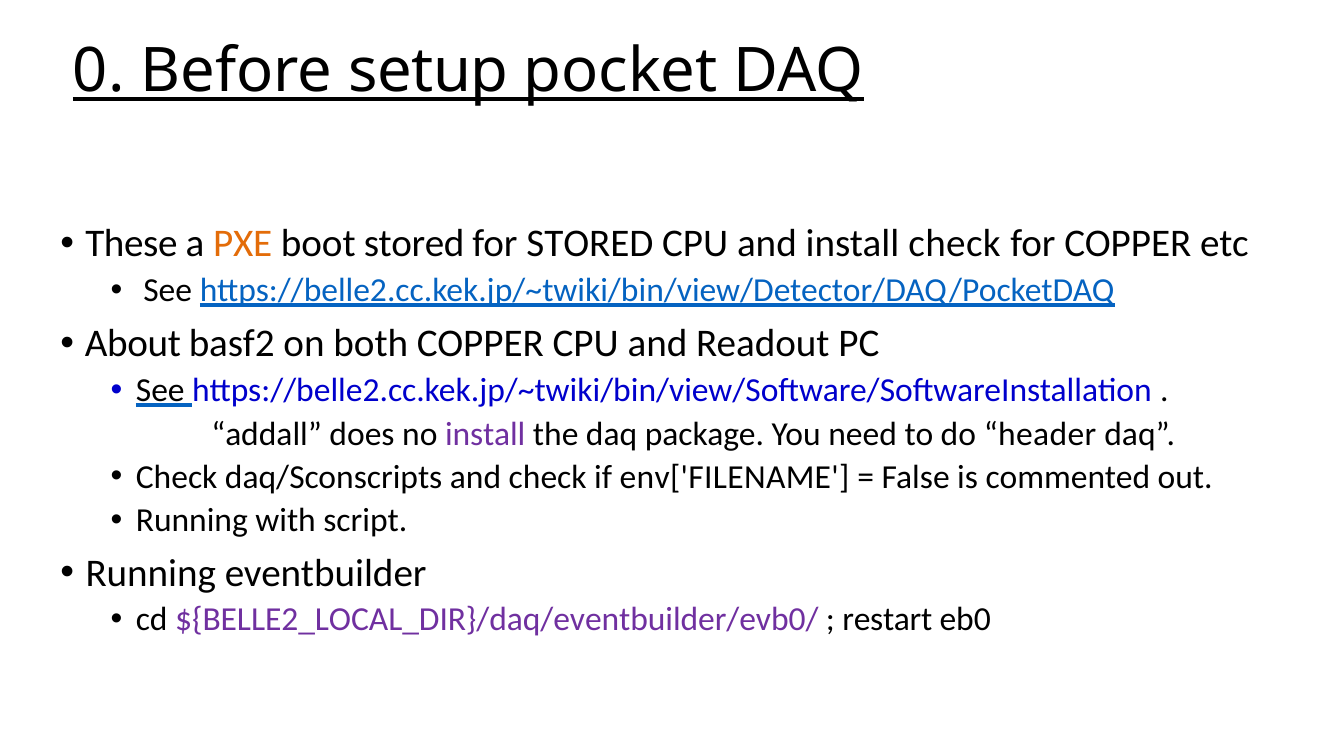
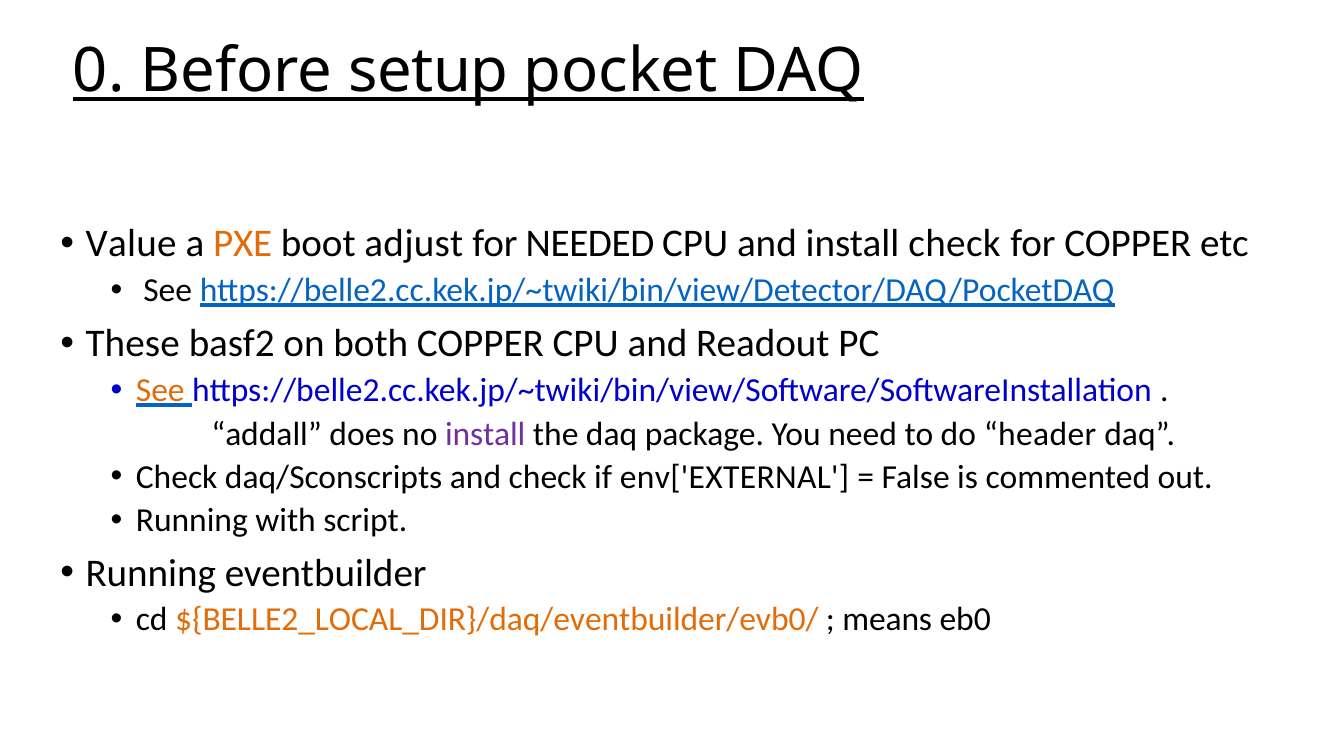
These: These -> Value (131, 244)
boot stored: stored -> adjust (414, 244)
for STORED: STORED -> NEEDED (590, 244)
About: About -> These (133, 344)
See colour: black -> orange (160, 391)
env['FILENAME: env['FILENAME -> env['EXTERNAL (735, 477)
${BELLE2_LOCAL_DIR}/daq/eventbuilder/evb0/ colour: purple -> orange (497, 620)
restart: restart -> means (887, 620)
